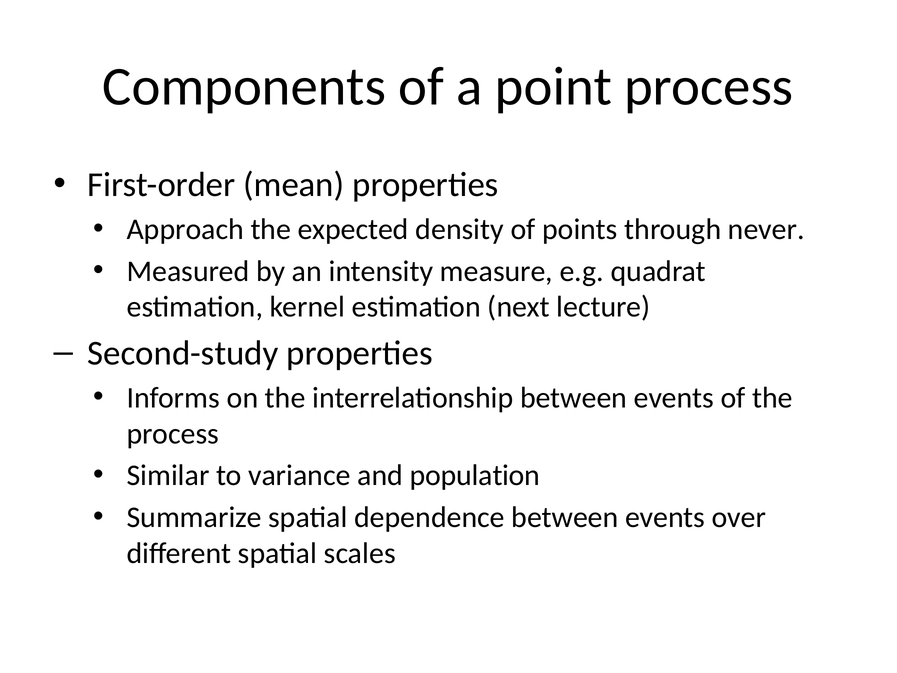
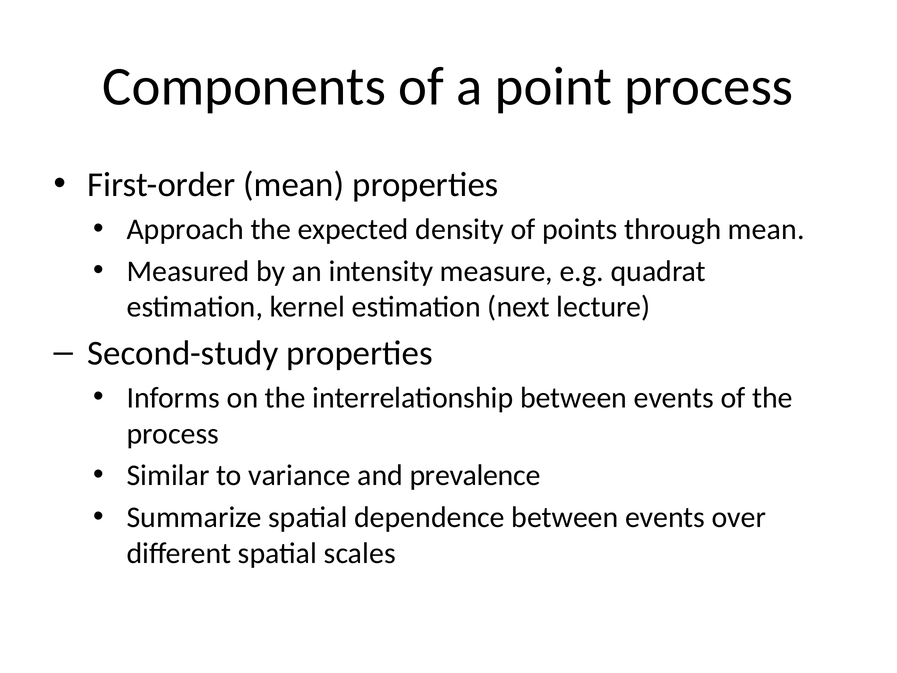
through never: never -> mean (766, 229)
population: population -> prevalence (475, 475)
